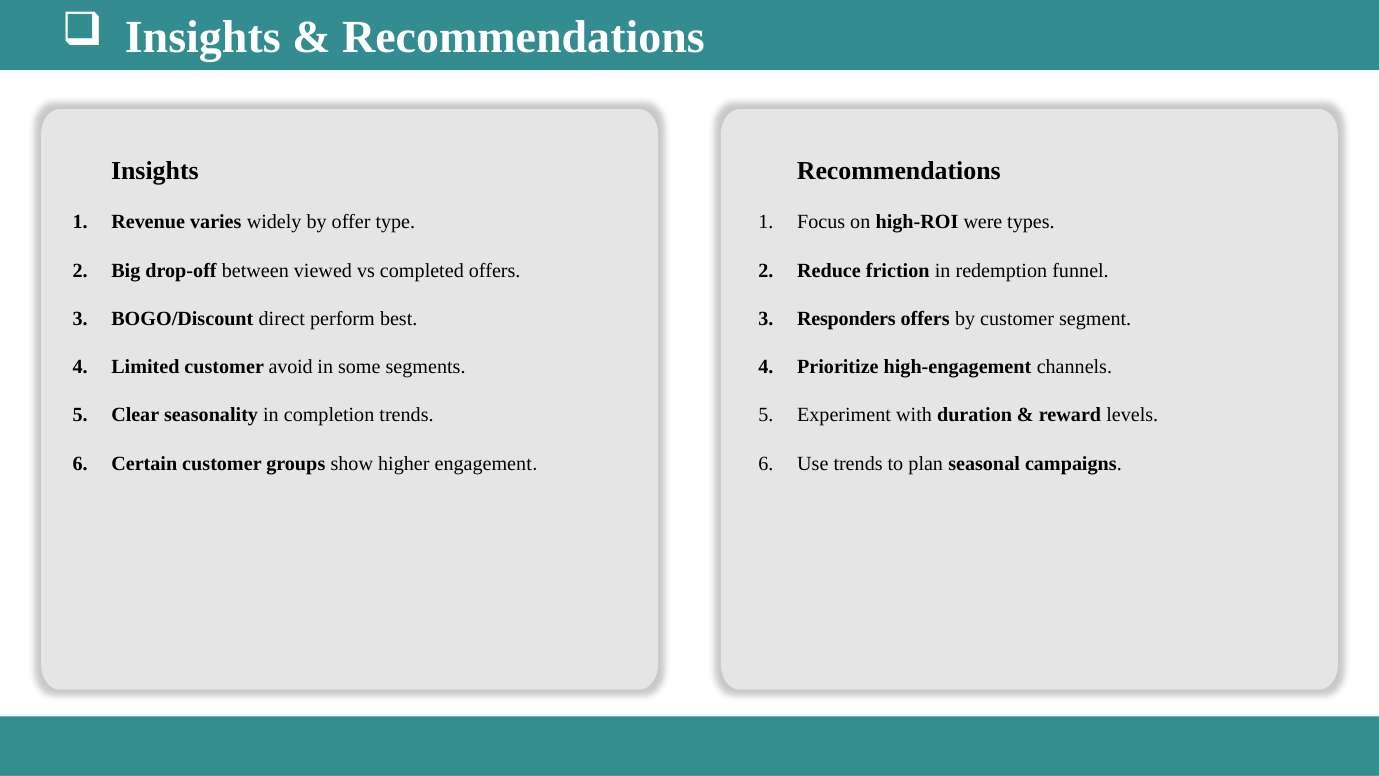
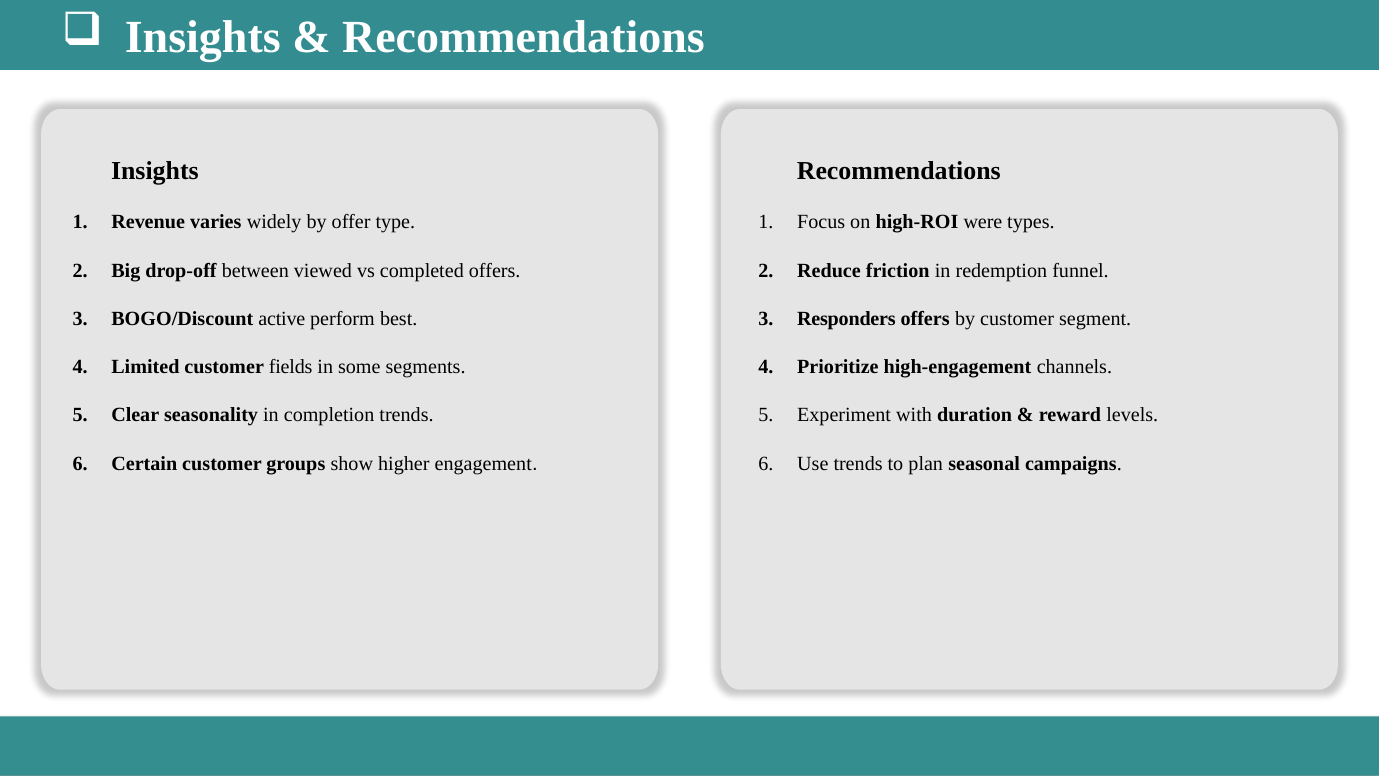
direct: direct -> active (282, 319)
avoid: avoid -> fields (291, 367)
